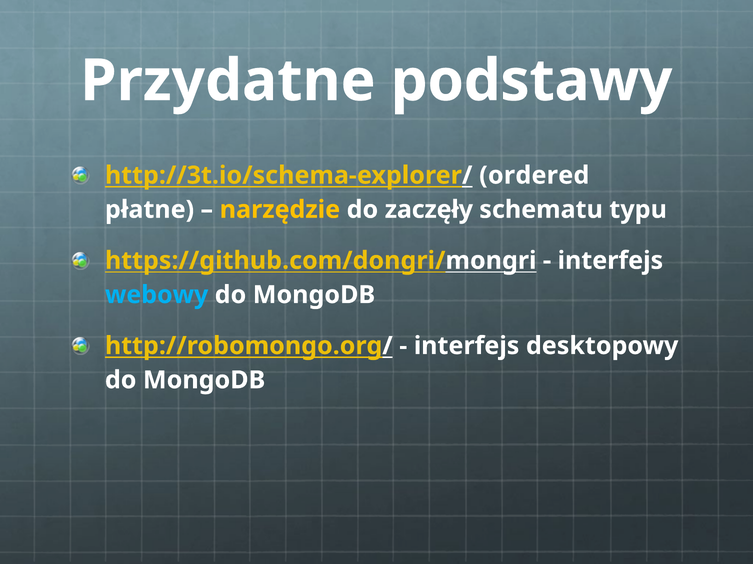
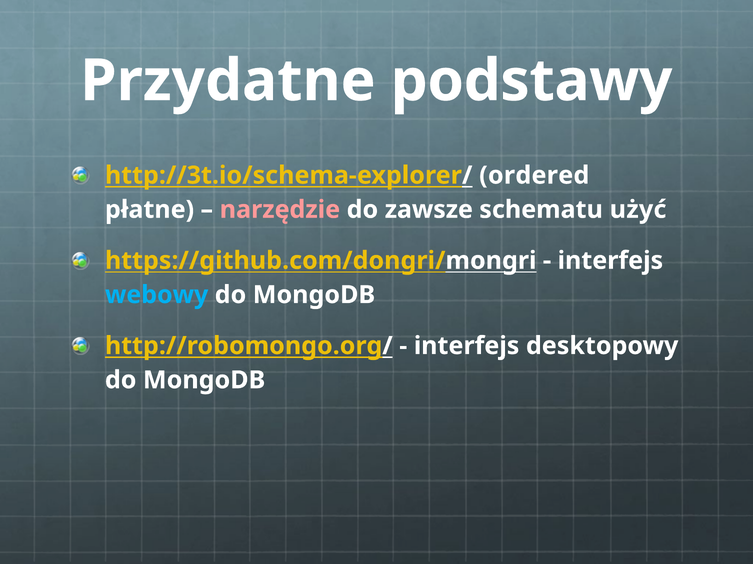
narzędzie colour: yellow -> pink (280, 210)
zaczęły: zaczęły -> zawsze (429, 210)
typu: typu -> użyć (638, 210)
